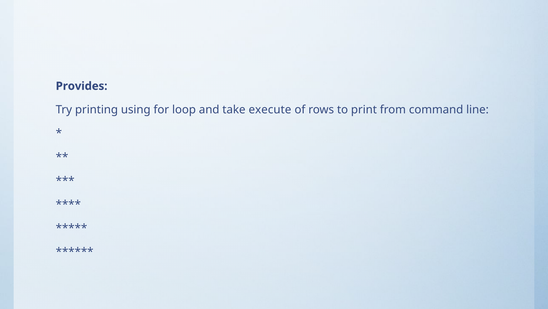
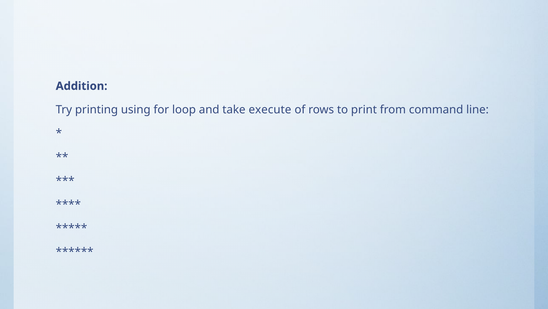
Provides: Provides -> Addition (82, 86)
